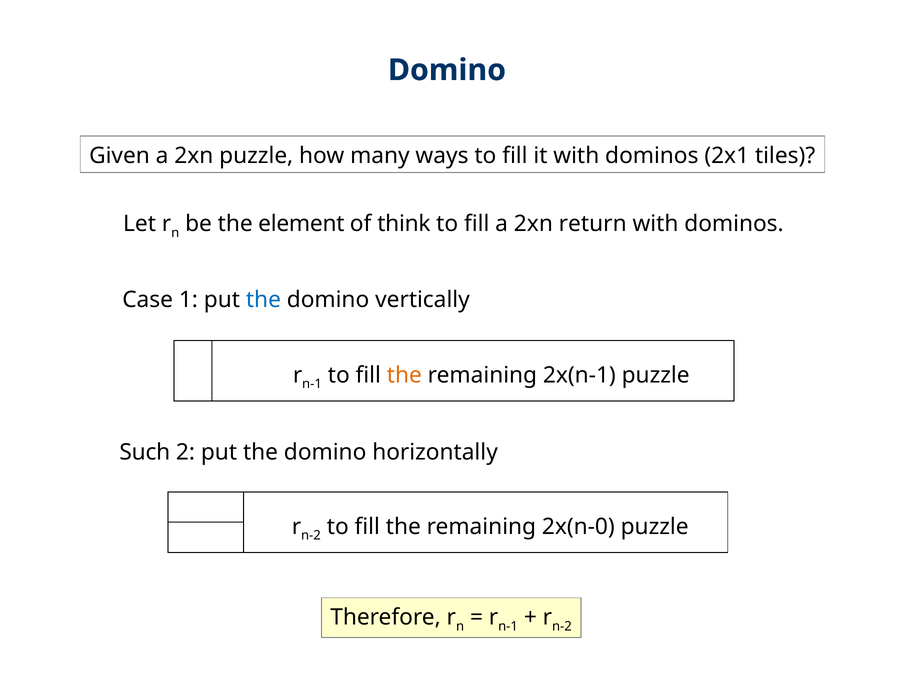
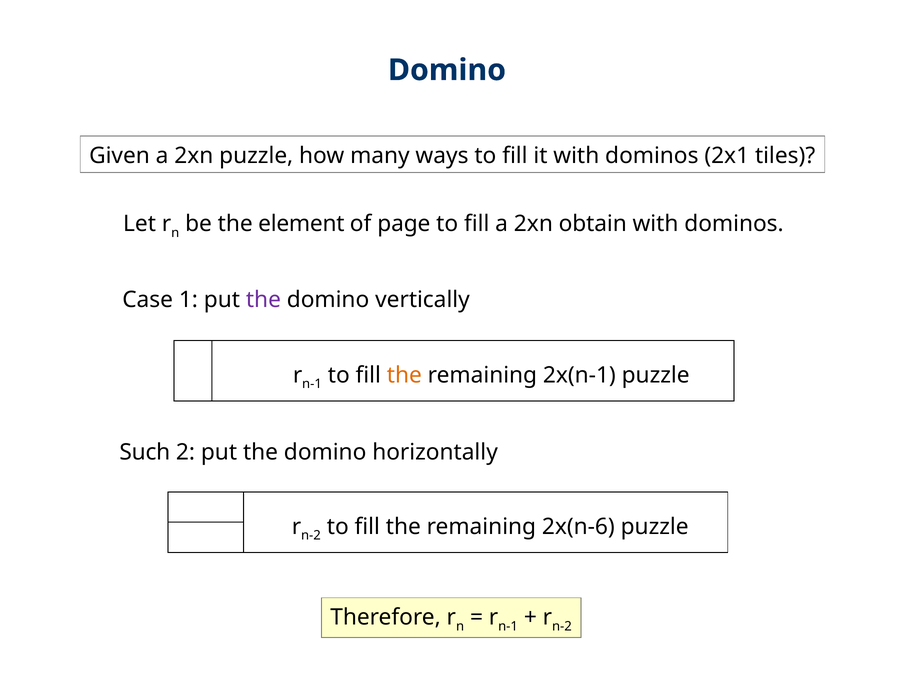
think: think -> page (404, 224)
return: return -> obtain (593, 224)
the colour: blue -> purple (263, 300)
2x(n-0: 2x(n-0 -> 2x(n-6 (578, 527)
